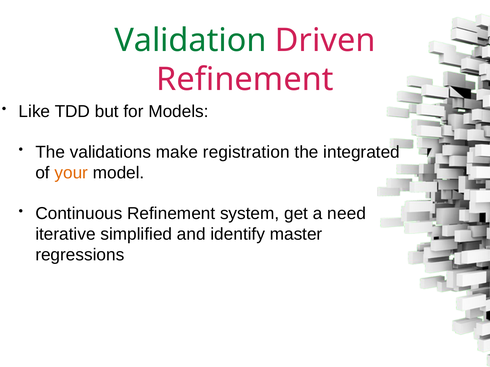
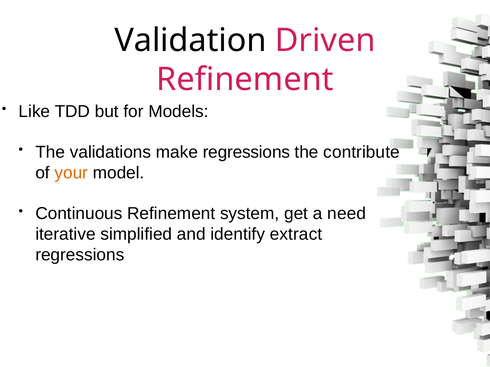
Validation colour: green -> black (190, 40)
make registration: registration -> regressions (246, 152)
integrated: integrated -> contribute (362, 152)
master: master -> extract (296, 234)
